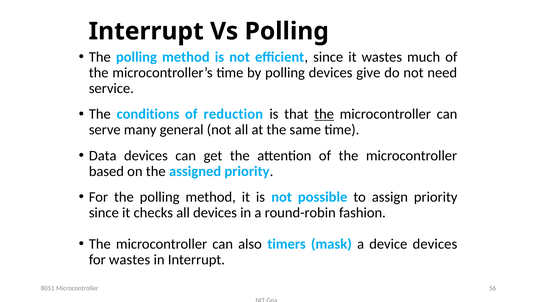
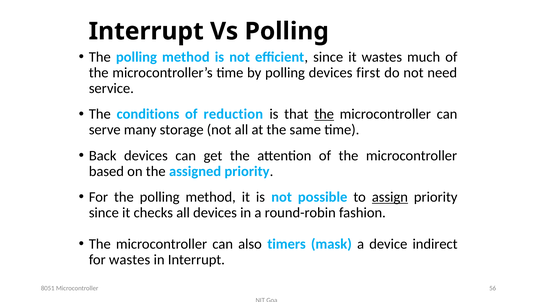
give: give -> first (368, 73)
general: general -> storage (182, 130)
Data: Data -> Back (103, 156)
assign underline: none -> present (390, 197)
device devices: devices -> indirect (435, 244)
